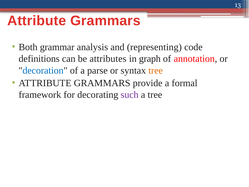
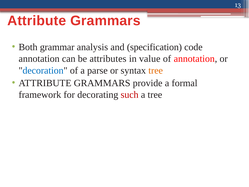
representing: representing -> specification (154, 47)
definitions: definitions -> annotation (39, 59)
graph: graph -> value (150, 59)
such colour: purple -> red (130, 95)
